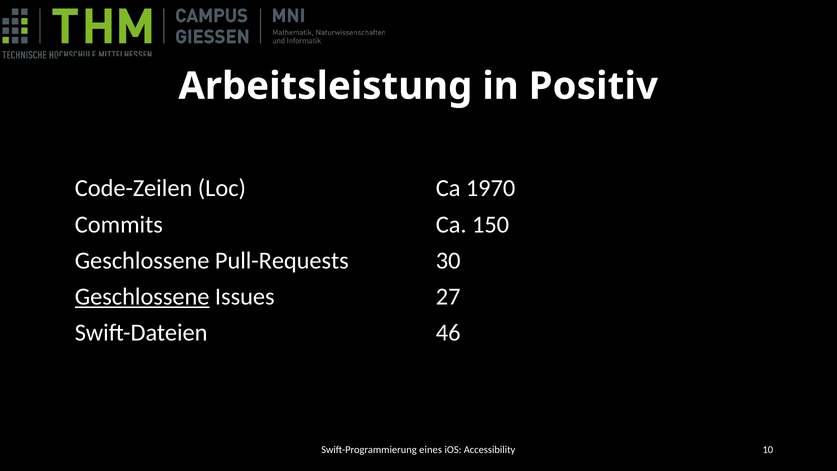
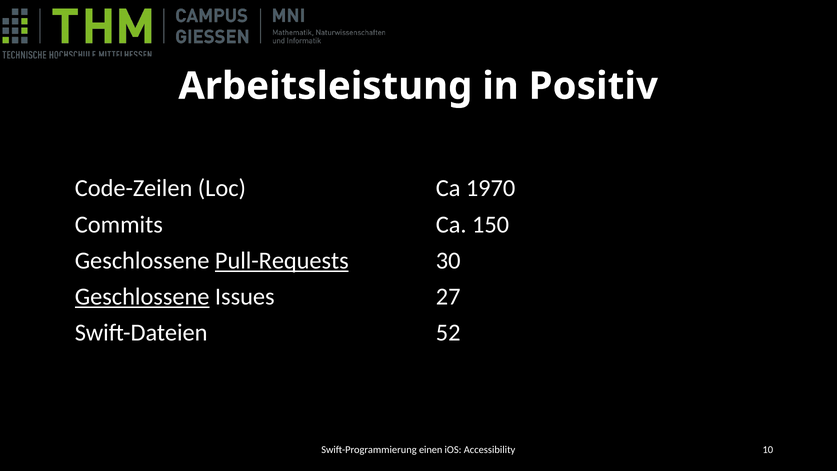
Pull-Requests underline: none -> present (282, 261)
46: 46 -> 52 (448, 333)
eines: eines -> einen (431, 450)
